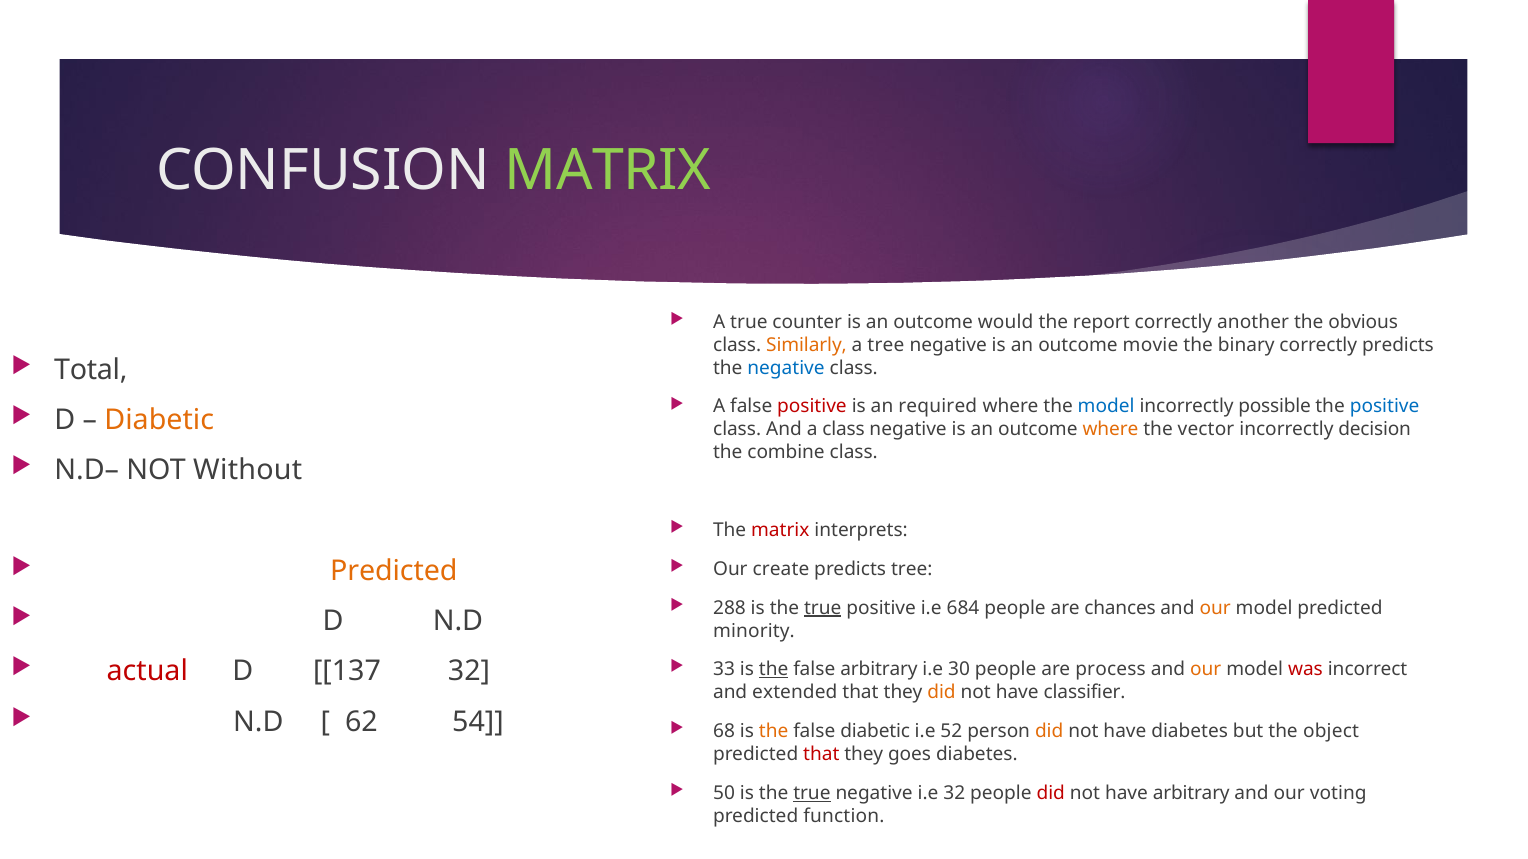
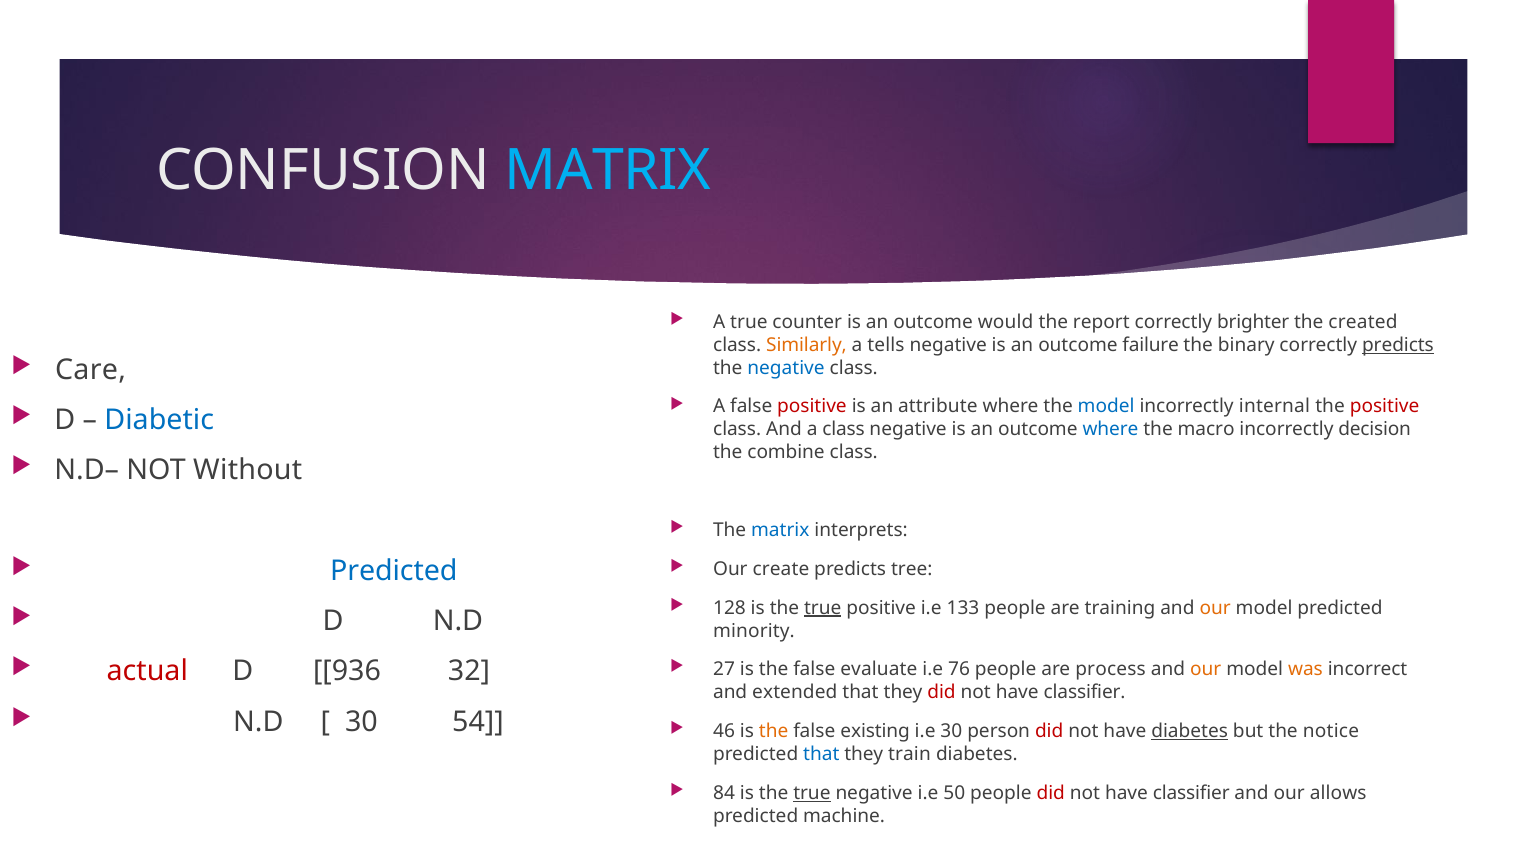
MATRIX colour: light green -> light blue (608, 170)
another: another -> brighter (1253, 322)
obvious: obvious -> created (1363, 322)
a tree: tree -> tells (886, 345)
movie: movie -> failure (1151, 345)
predicts underline: none -> present (1398, 345)
Total: Total -> Care (91, 370)
required: required -> attribute (938, 407)
possible: possible -> internal (1274, 407)
positive colour: blue -> red (1385, 407)
Diabetic colour: orange -> blue (159, 420)
where colour: orange -> blue (1110, 430)
vector: vector -> macro (1206, 430)
matrix colour: red -> blue (780, 530)
Predicted colour: orange -> blue (394, 571)
288: 288 -> 128 (729, 608)
684: 684 -> 133 (963, 608)
chances: chances -> training (1120, 608)
137: 137 -> 936 (347, 672)
33: 33 -> 27 (724, 670)
the underline: present -> none (774, 670)
false arbitrary: arbitrary -> evaluate (879, 670)
30: 30 -> 76 (959, 670)
was colour: red -> orange (1305, 670)
did colour: orange -> red (941, 693)
62: 62 -> 30 (361, 722)
68: 68 -> 46 (724, 732)
false diabetic: diabetic -> existing (875, 732)
i.e 52: 52 -> 30 (951, 732)
did colour: orange -> red (1049, 732)
diabetes underline: none -> present (1190, 732)
object: object -> notice (1331, 732)
that colour: red -> blue (821, 755)
goes: goes -> train (909, 755)
50: 50 -> 84 (724, 793)
i.e 32: 32 -> 50 (954, 793)
arbitrary: arbitrary -> classifier (1191, 793)
voting: voting -> allows (1338, 793)
function: function -> machine (844, 816)
